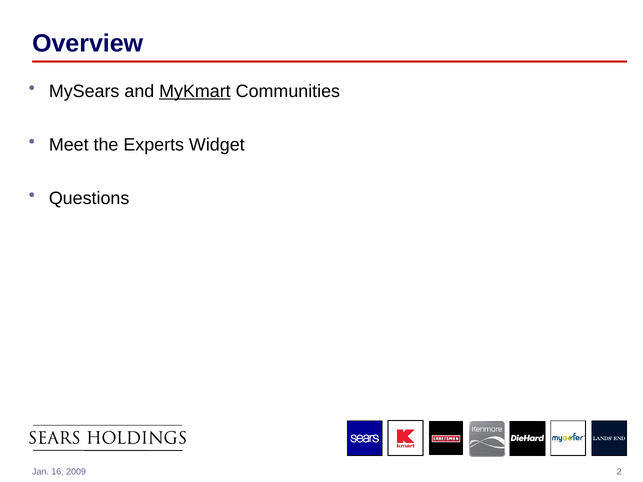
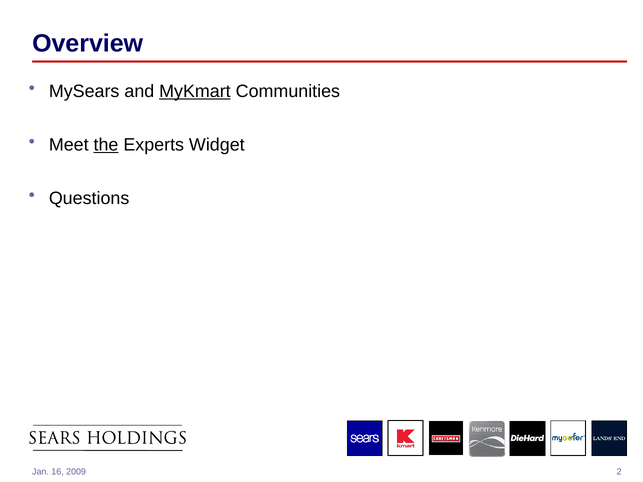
the underline: none -> present (106, 145)
